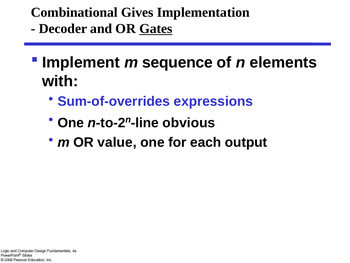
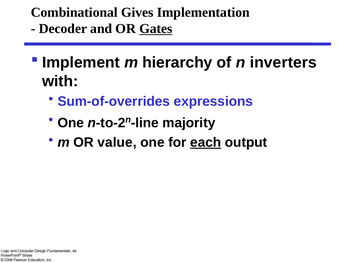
sequence: sequence -> hierarchy (177, 62)
elements: elements -> inverters (283, 62)
obvious: obvious -> majority (189, 123)
each underline: none -> present (206, 142)
